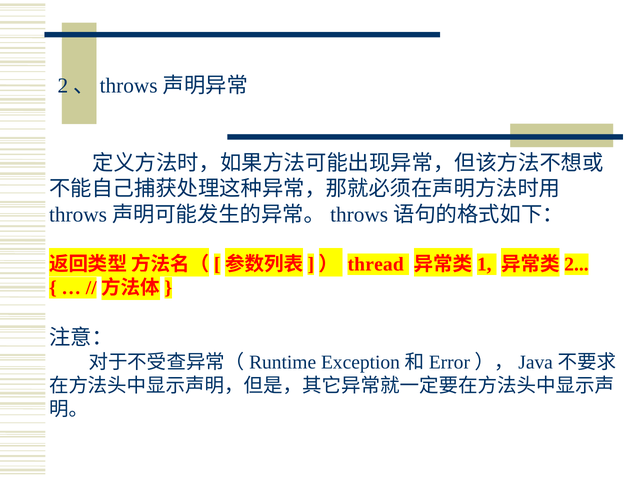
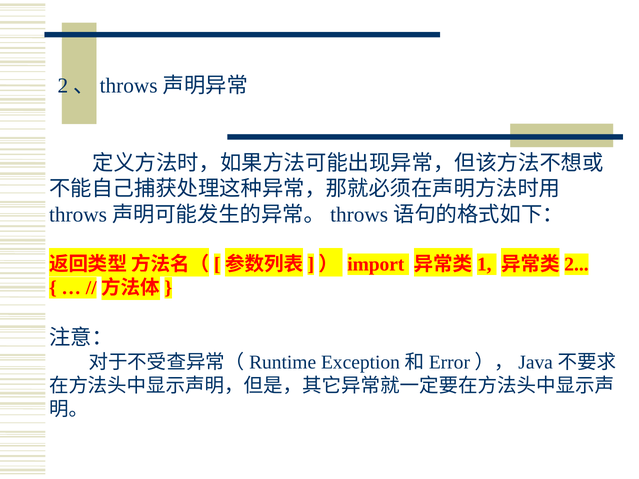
thread: thread -> import (376, 265)
